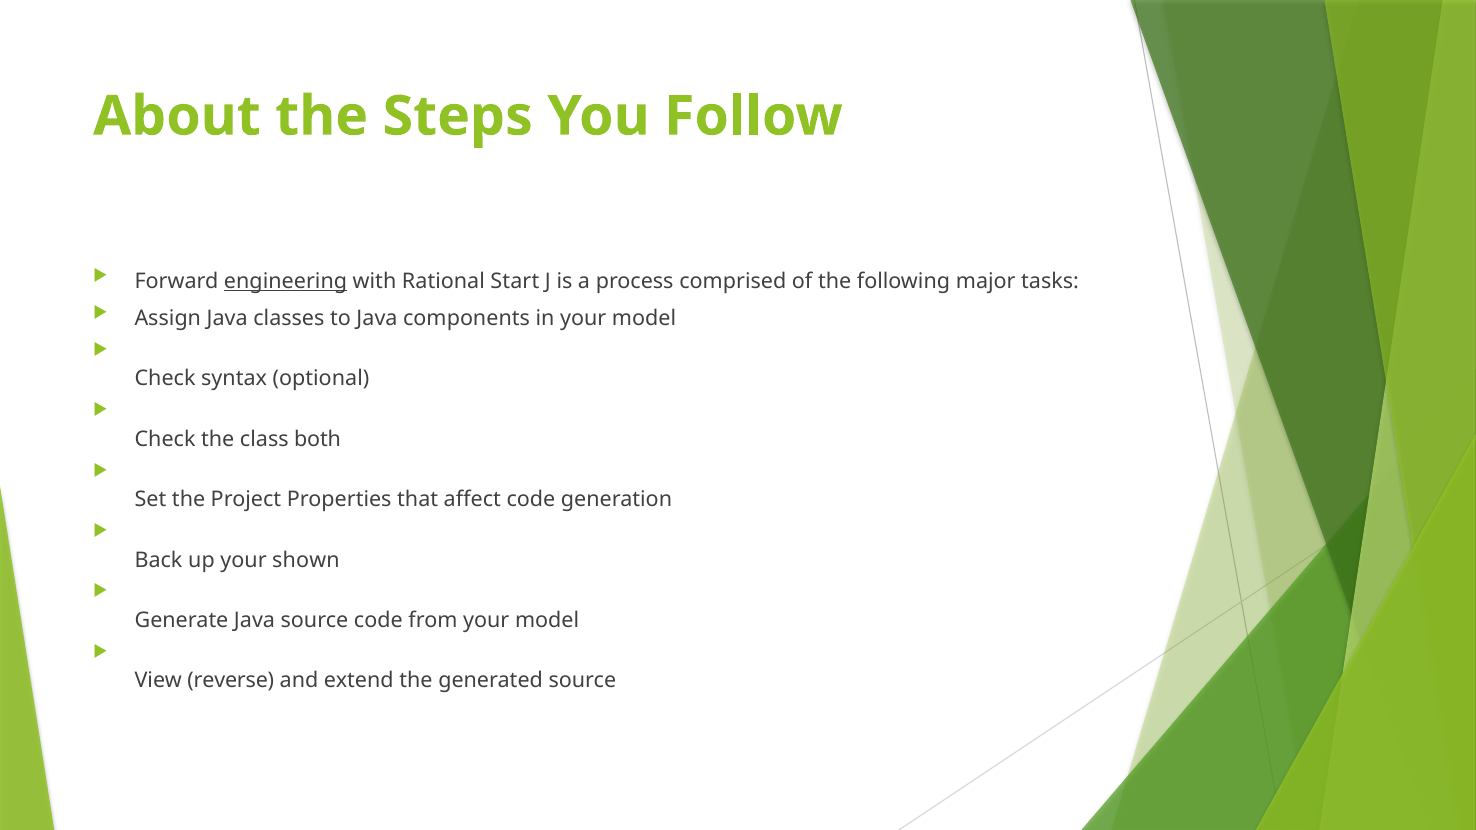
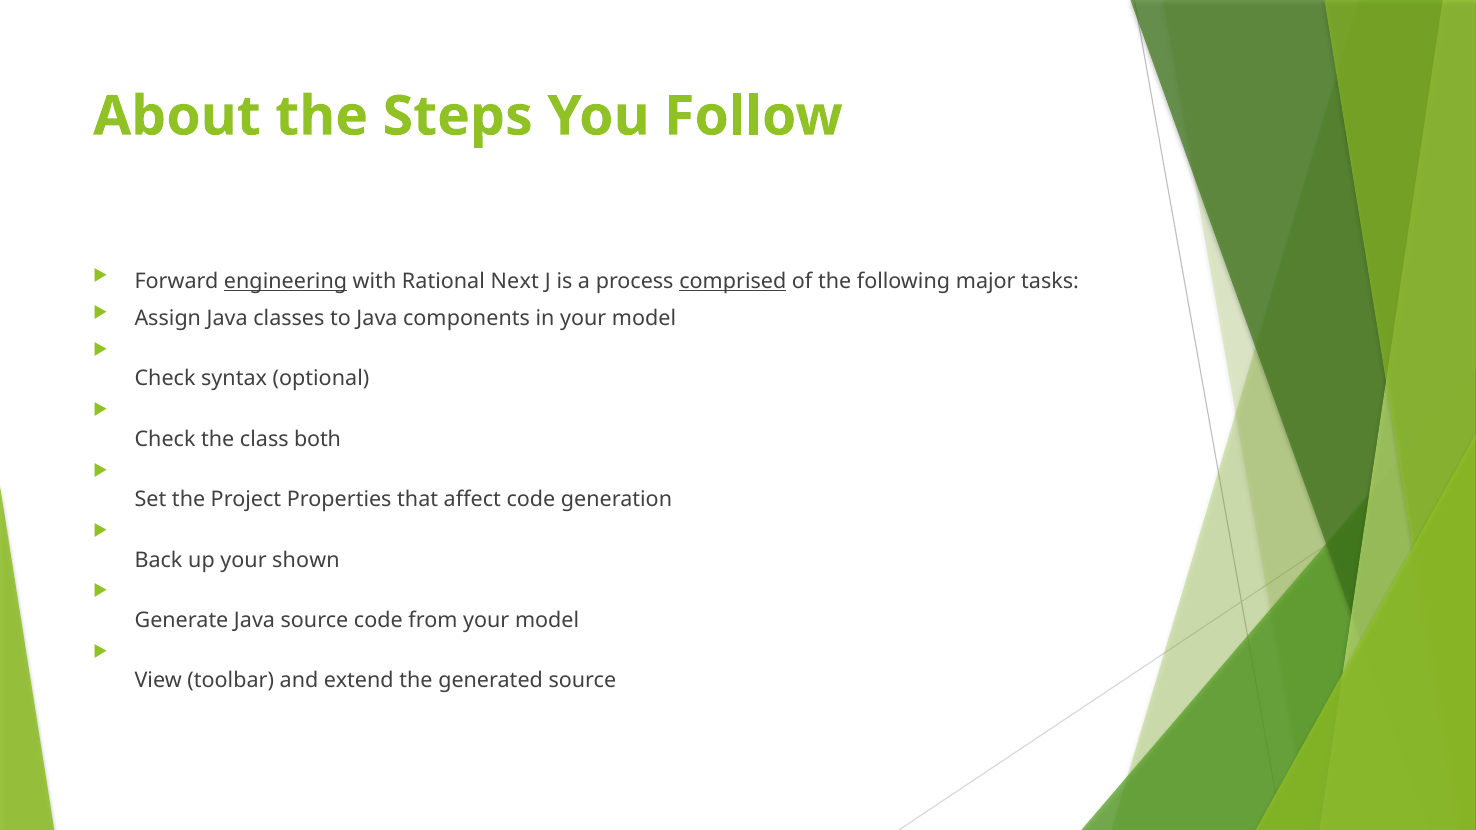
Start: Start -> Next (515, 282)
comprised underline: none -> present (733, 282)
reverse: reverse -> toolbar (231, 681)
